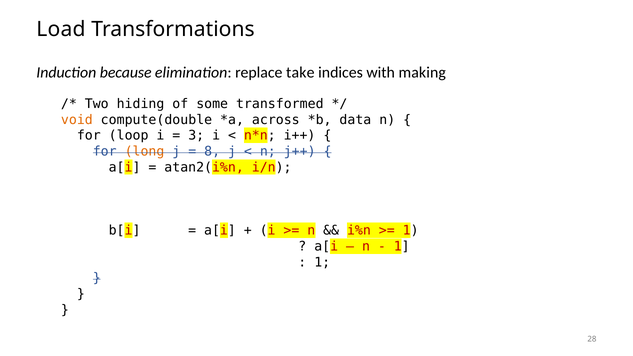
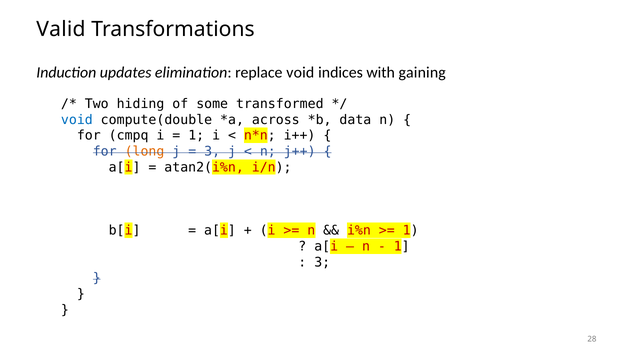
Load: Load -> Valid (61, 30)
because: because -> updates (126, 72)
replace take: take -> void (300, 72)
making: making -> gaining (422, 72)
void colour: orange -> blue (77, 120)
loop: loop -> cmpq (129, 136)
3: 3 -> 1 (196, 136)
8: 8 -> 3 (212, 151)
1: 1 -> 3 (322, 262)
